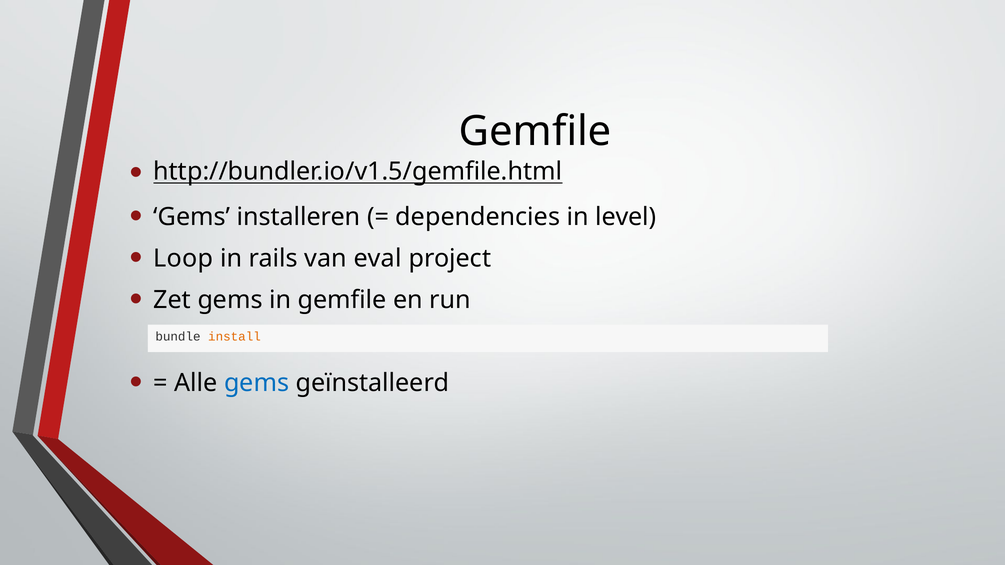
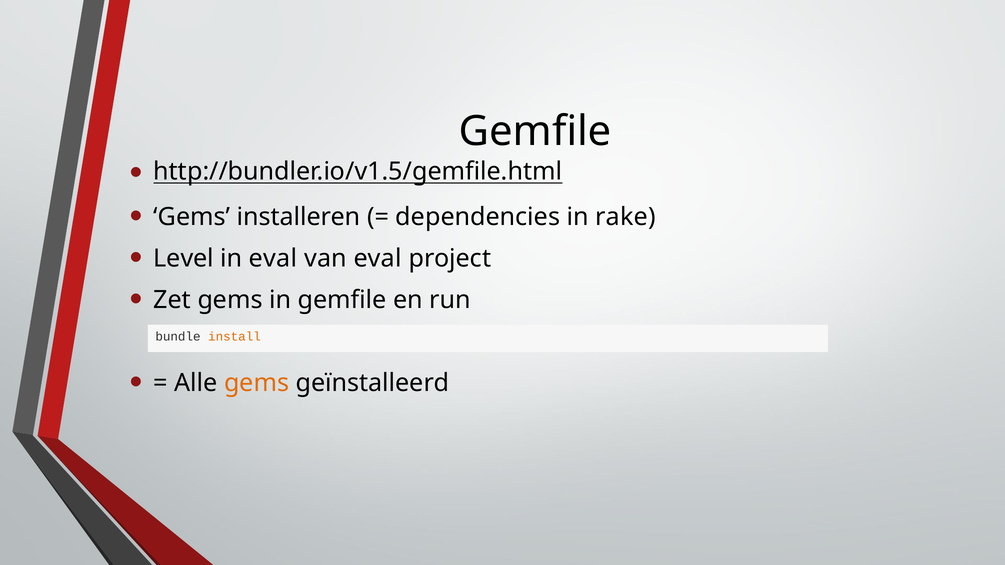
level: level -> rake (626, 217)
Loop: Loop -> Level (184, 259)
in rails: rails -> eval (273, 259)
gems colour: blue -> orange (257, 383)
